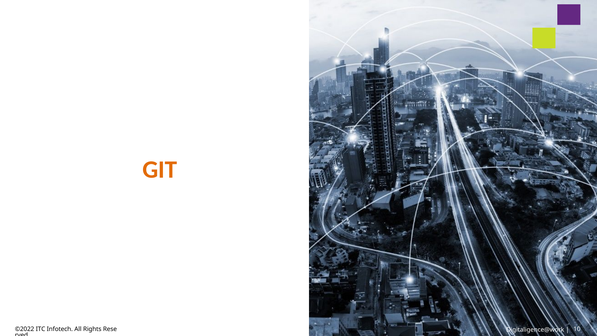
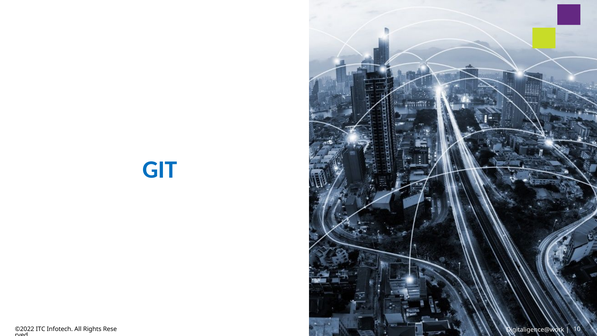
GIT colour: orange -> blue (160, 170)
